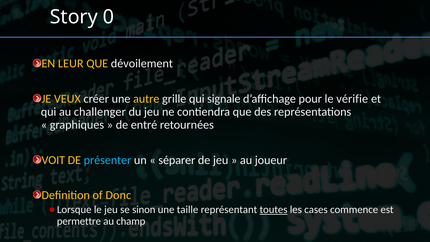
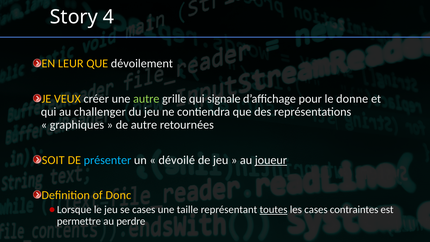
0: 0 -> 4 (109, 17)
autre colour: yellow -> light green (146, 99)
vérifie: vérifie -> donne (352, 99)
de entré: entré -> autre (144, 125)
VOIT: VOIT -> SOIT (53, 160)
séparer: séparer -> dévoilé (177, 160)
joueur underline: none -> present (271, 160)
se sinon: sinon -> cases (144, 210)
commence: commence -> contraintes (354, 210)
champ: champ -> perdre (131, 221)
